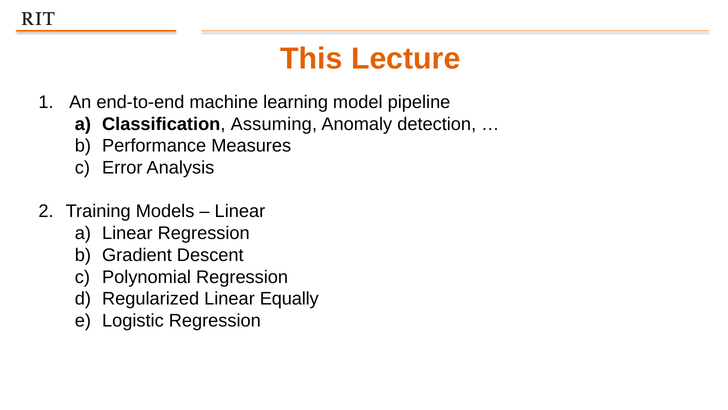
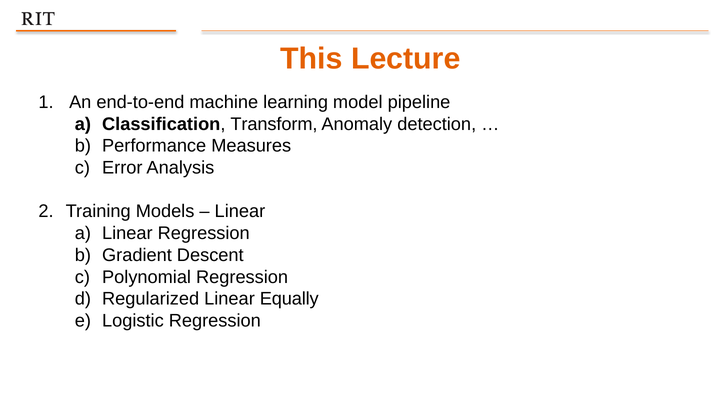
Assuming: Assuming -> Transform (274, 124)
